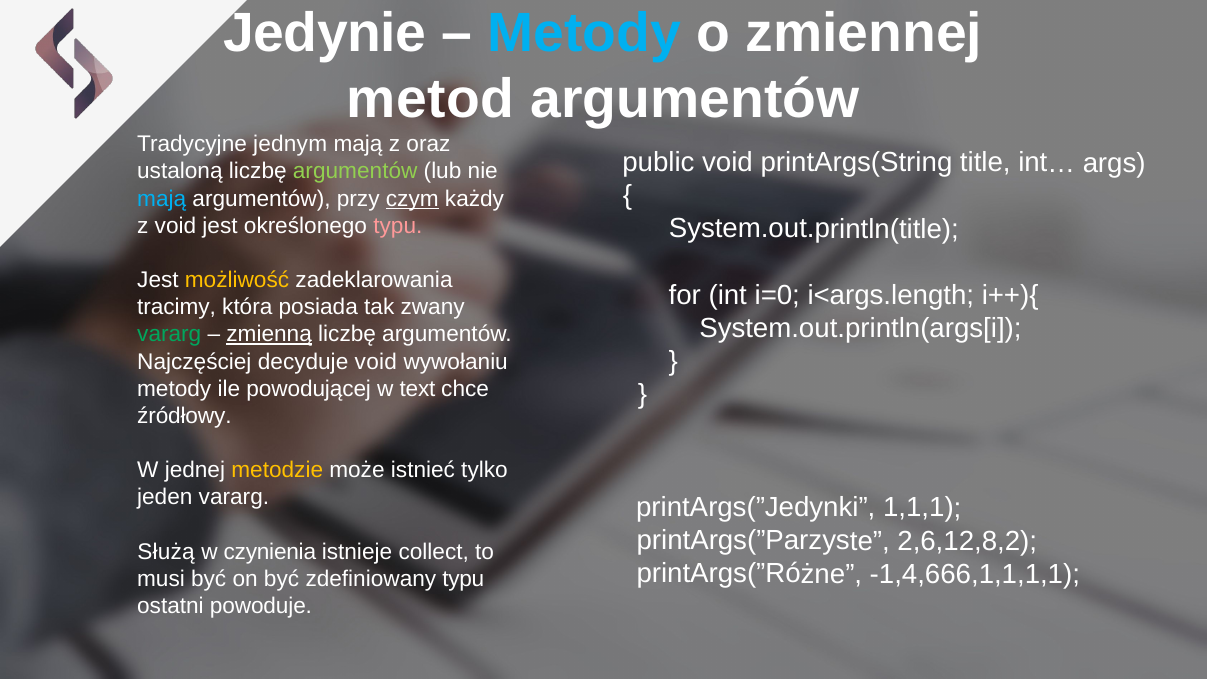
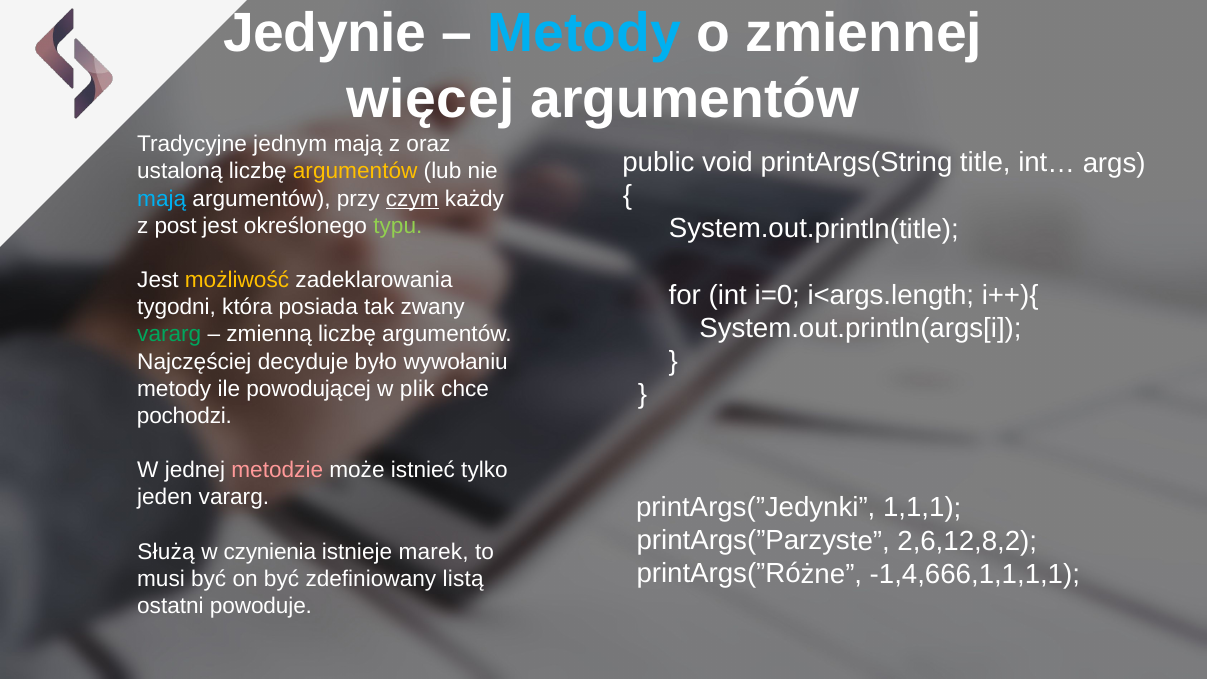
metod: metod -> więcej (431, 99)
argumentów colour: light green -> yellow (355, 171)
z void: void -> post (176, 226)
typu colour: pink -> light green (398, 226)
tracimy: tracimy -> tygodni (177, 307)
zmienną underline: present -> none (269, 334)
decyduje void: void -> było (376, 362)
text: text -> plik (417, 389)
źródłowy: źródłowy -> pochodzi (184, 416)
metodzie colour: yellow -> pink (277, 470)
collect: collect -> marek (434, 552)
zdefiniowany typu: typu -> listą (463, 579)
